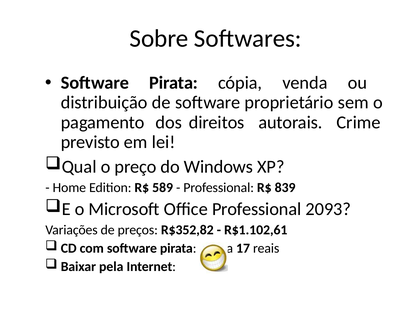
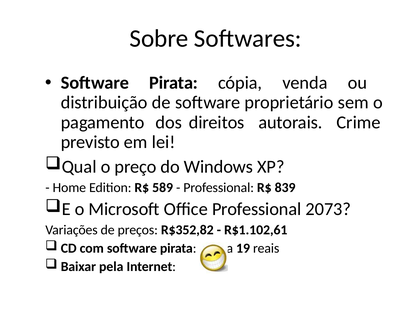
2093: 2093 -> 2073 (328, 209)
17: 17 -> 19 (243, 248)
